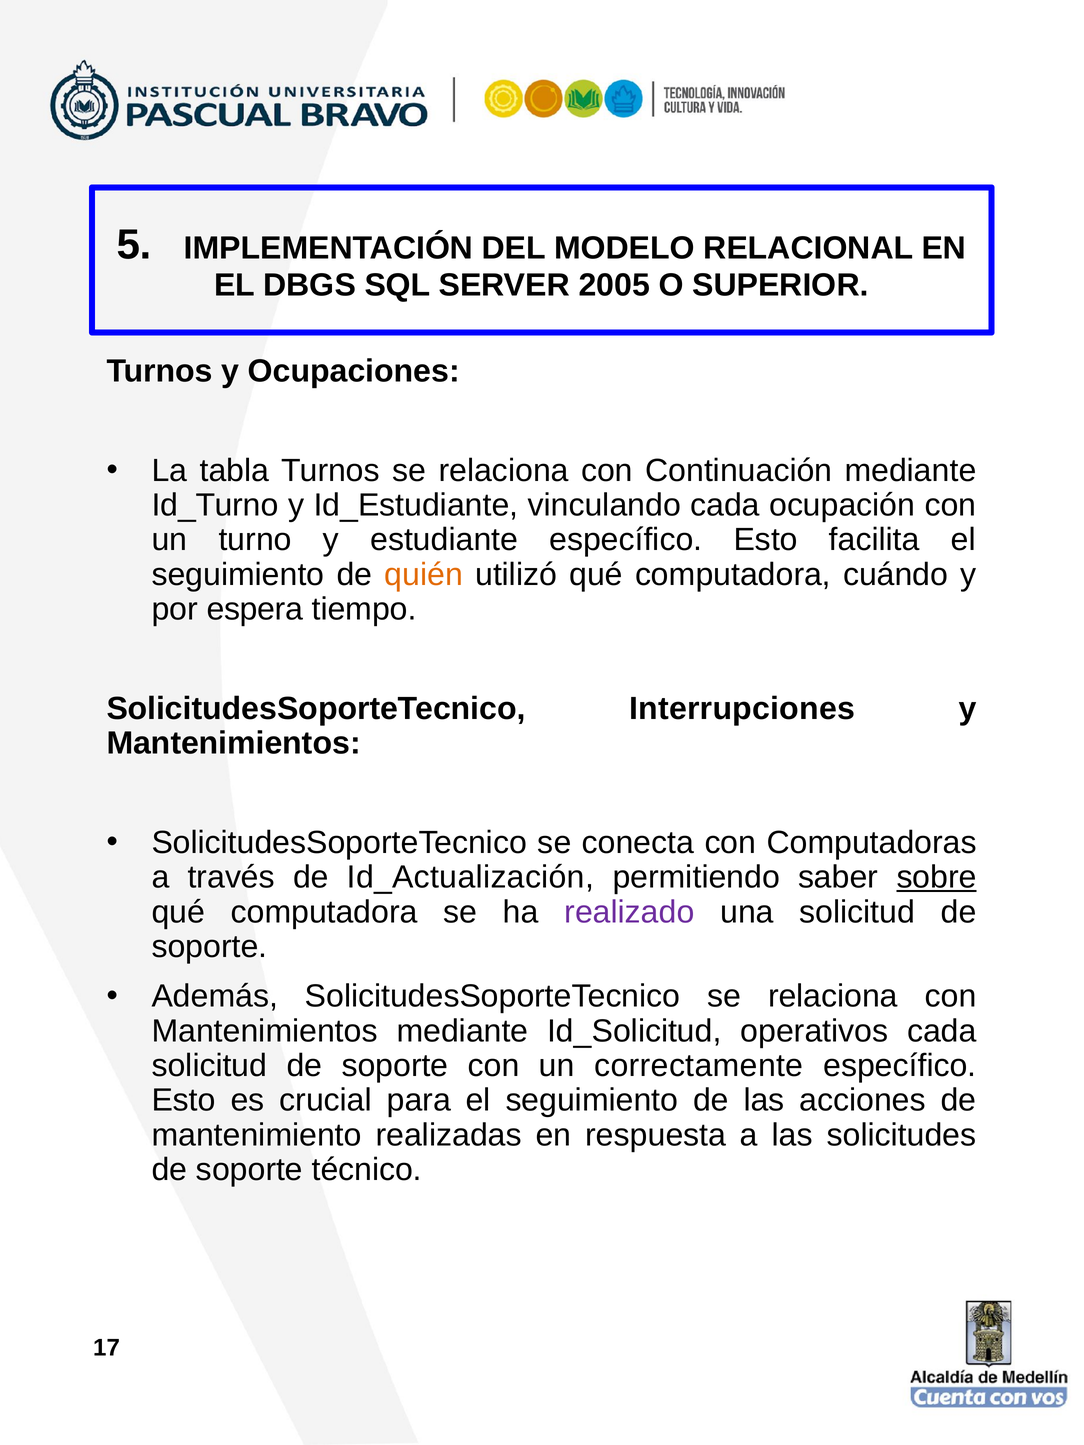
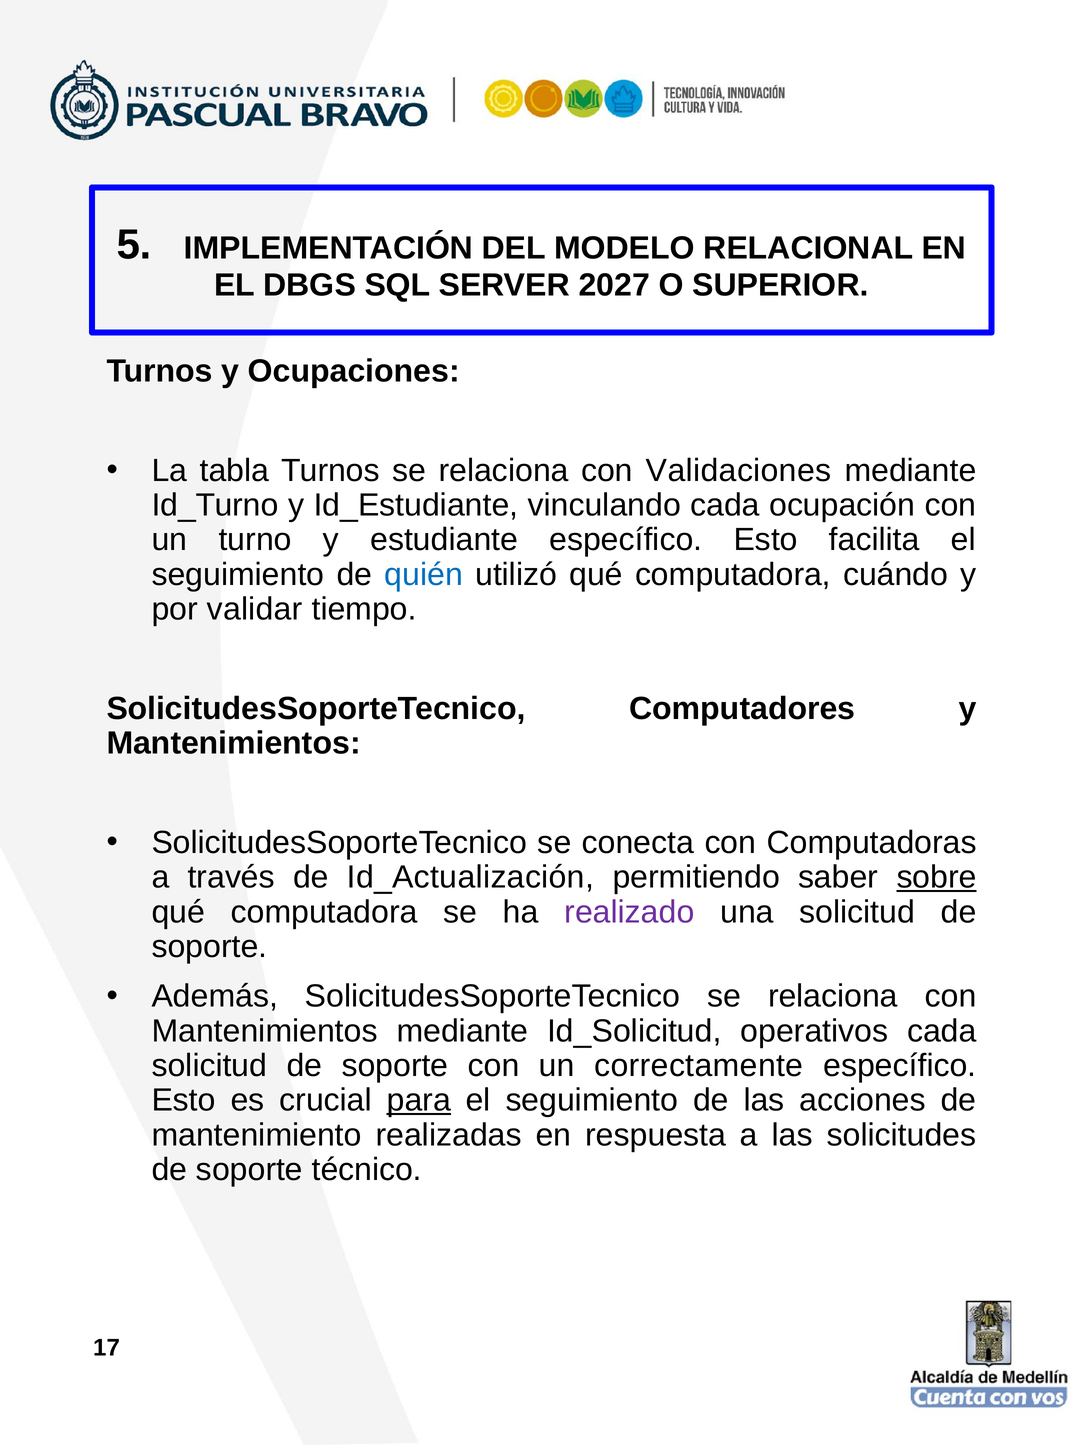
2005: 2005 -> 2027 (614, 285)
Continuación: Continuación -> Validaciones (739, 471)
quién colour: orange -> blue (424, 575)
espera: espera -> validar (255, 609)
Interrupciones: Interrupciones -> Computadores (742, 709)
para underline: none -> present (419, 1101)
